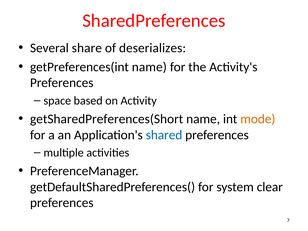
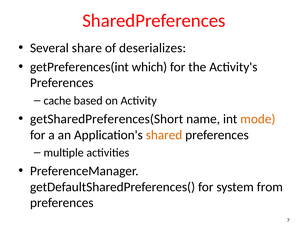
getPreferences(int name: name -> which (149, 67)
space: space -> cache (57, 101)
shared colour: blue -> orange (164, 135)
clear: clear -> from (270, 187)
